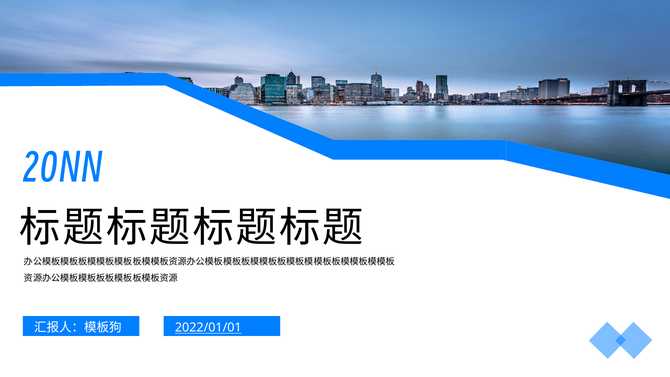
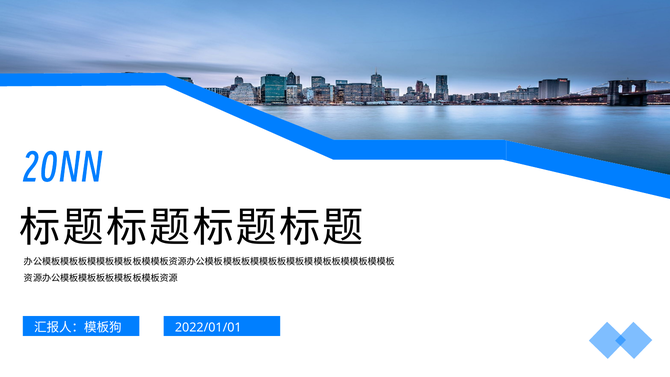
2022/01/01 underline: present -> none (208, 328)
